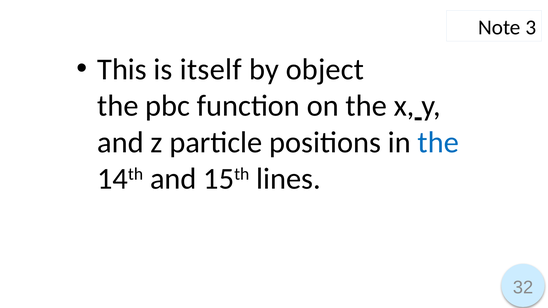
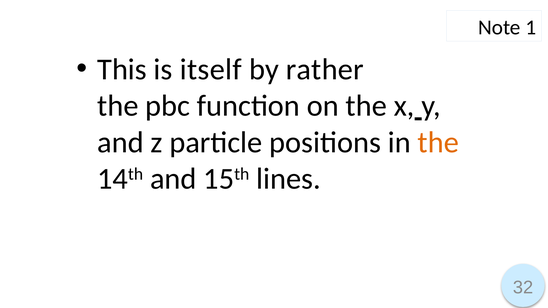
3: 3 -> 1 (531, 27)
object: object -> rather (325, 69)
the colour: blue -> orange (438, 142)
